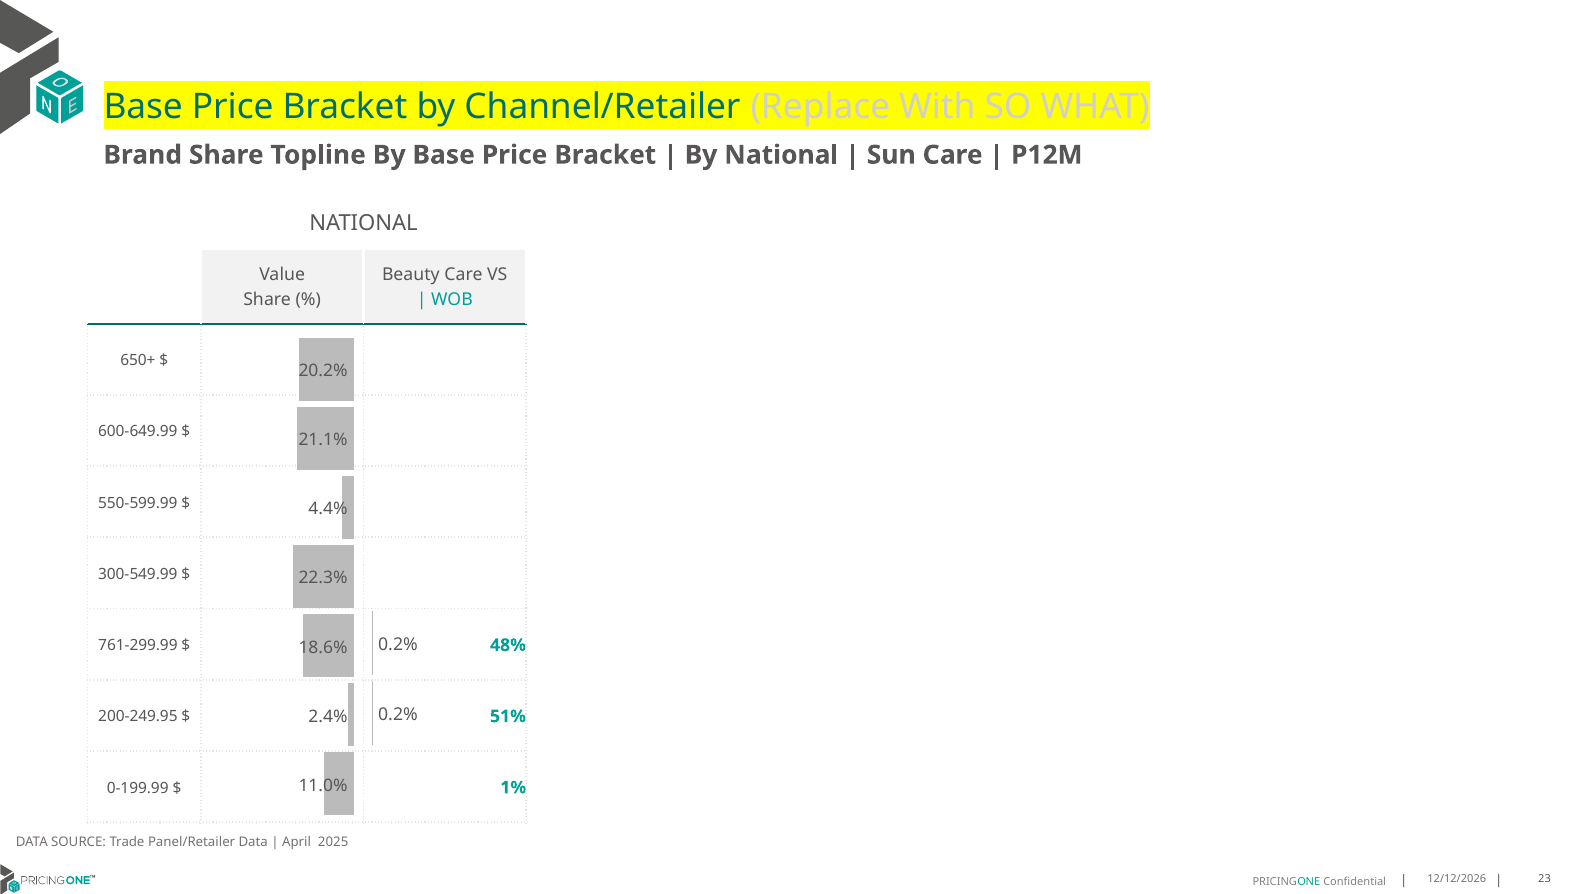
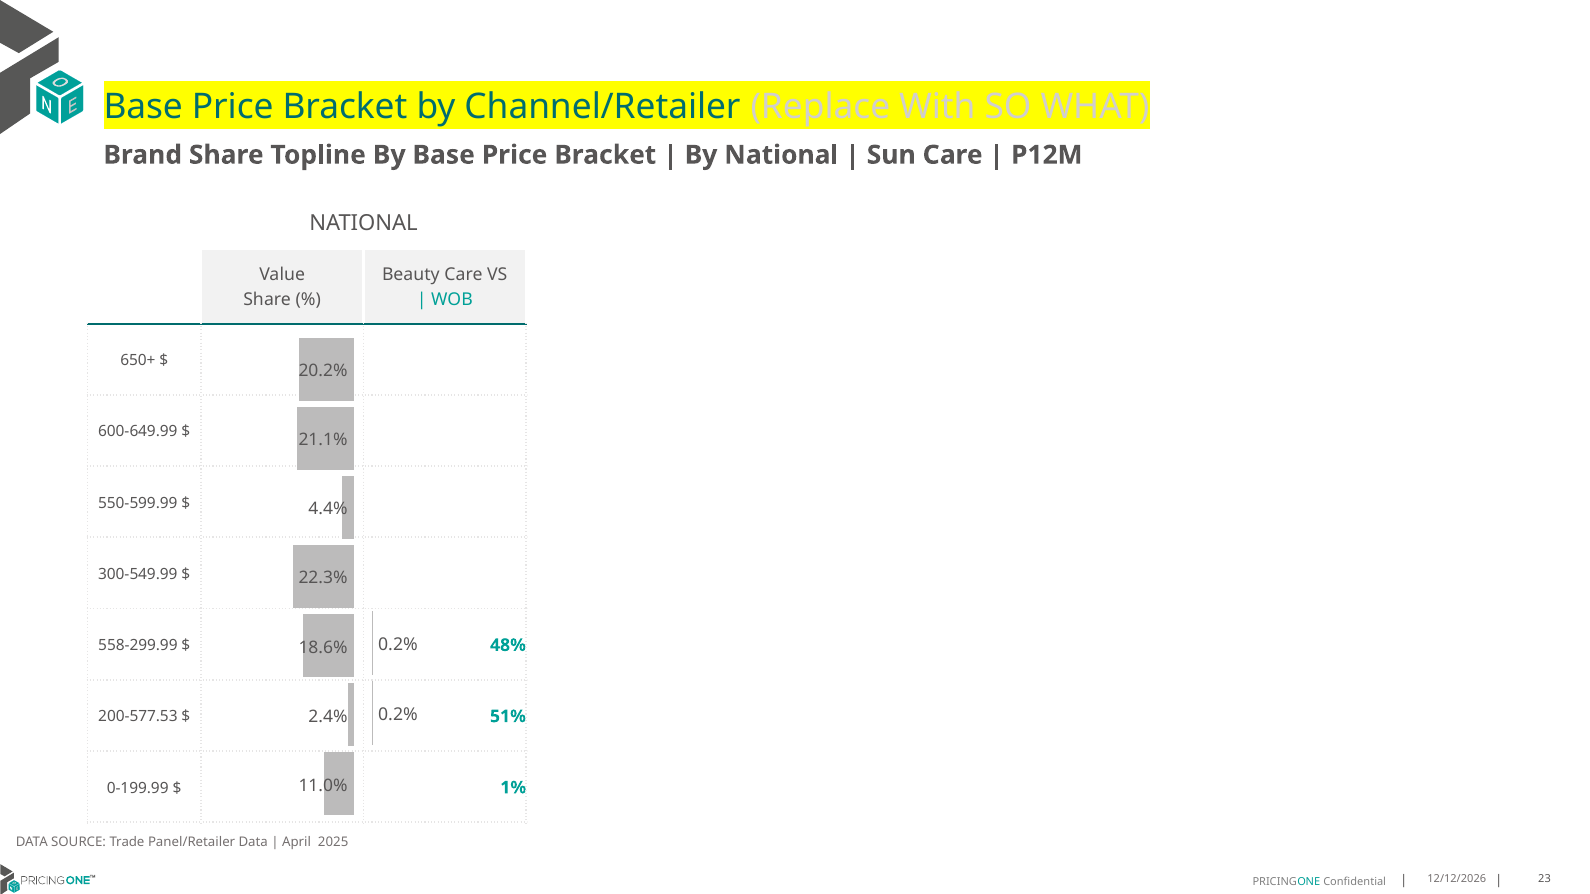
761-299.99: 761-299.99 -> 558-299.99 (138, 646)
200-249.95: 200-249.95 -> 200-577.53 (138, 717)
